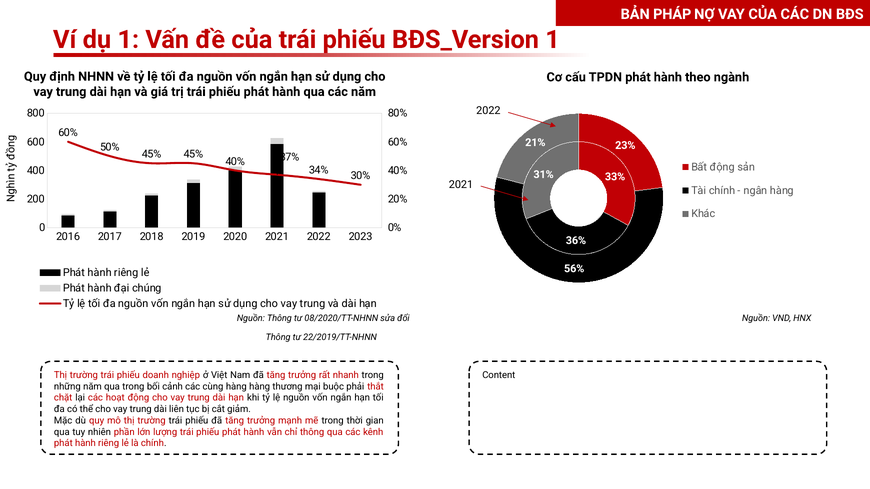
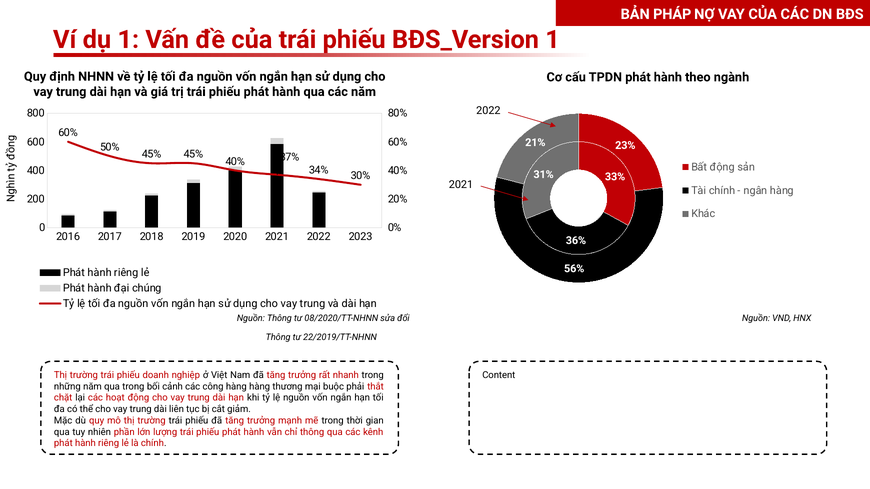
cùng: cùng -> công (213, 387)
